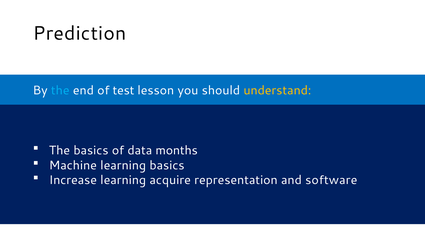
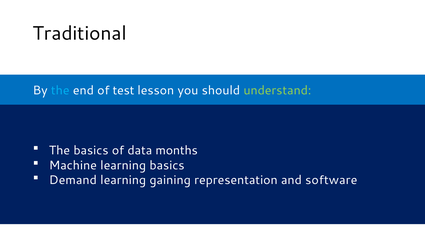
Prediction: Prediction -> Traditional (80, 33)
understand colour: yellow -> light green (277, 91)
Increase: Increase -> Demand (73, 180)
acquire: acquire -> gaining (170, 180)
